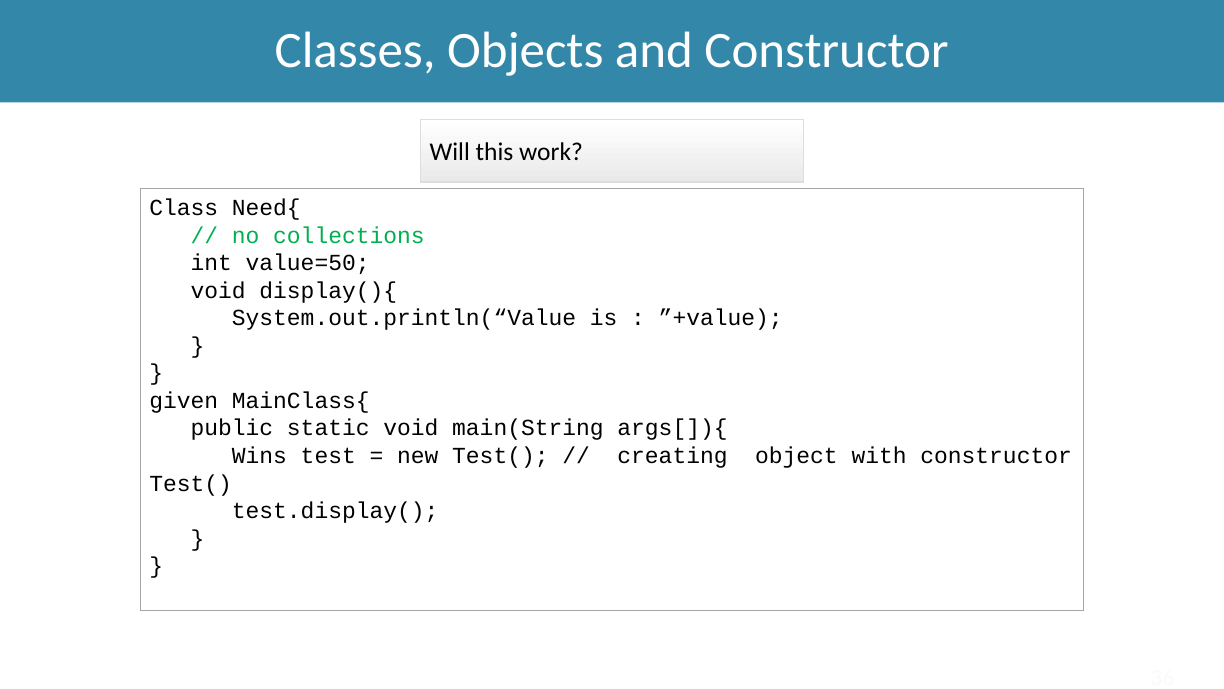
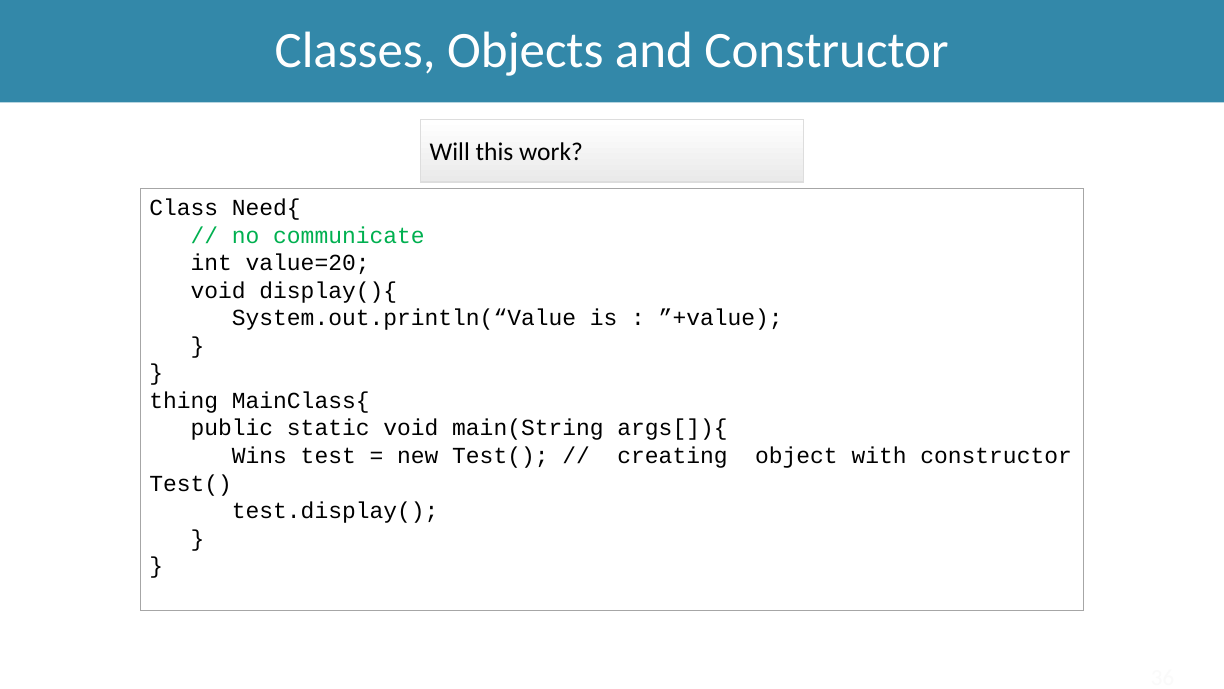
collections: collections -> communicate (349, 235)
value=50: value=50 -> value=20 (308, 263)
given: given -> thing (184, 401)
